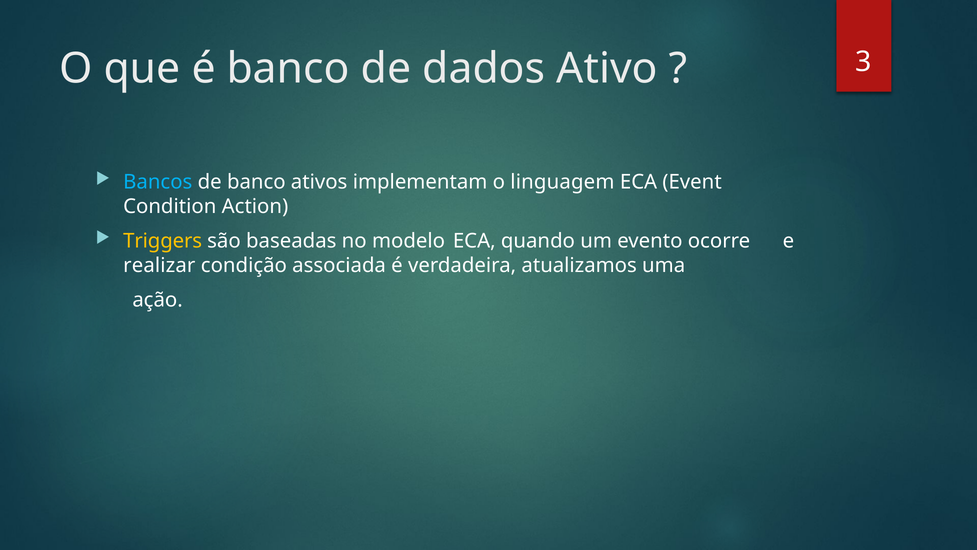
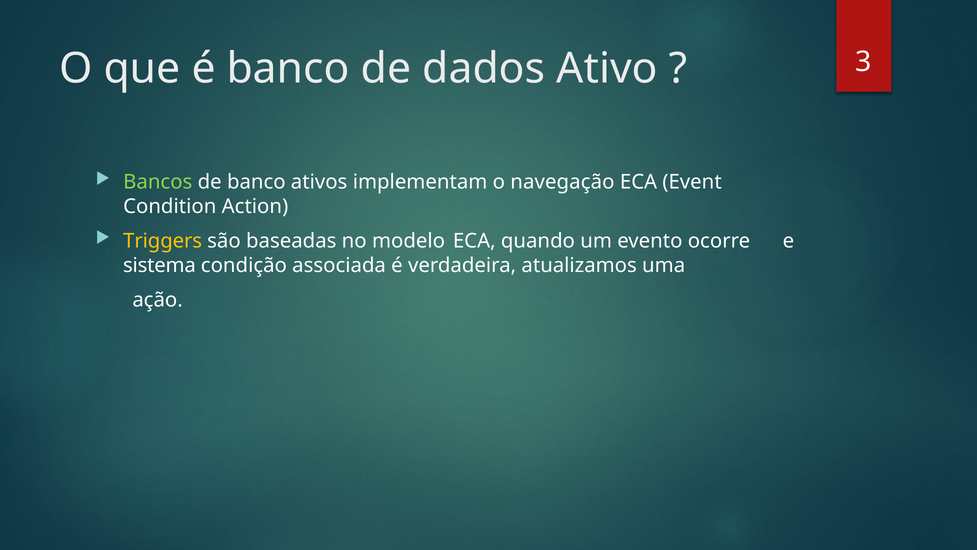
Bancos colour: light blue -> light green (158, 182)
linguagem: linguagem -> navegação (562, 182)
realizar: realizar -> sistema (159, 265)
